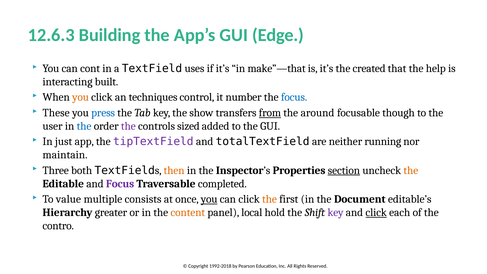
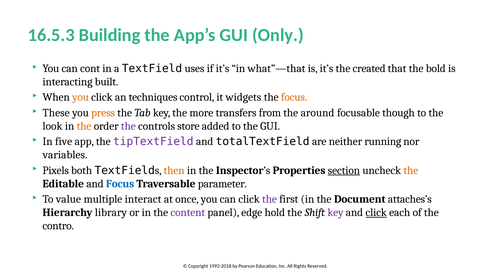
12.6.3: 12.6.3 -> 16.5.3 (51, 35)
Edge: Edge -> Only (278, 35)
make”—that: make”—that -> what”—that (277, 68)
help: help -> bold (436, 68)
number: number -> widgets (243, 97)
focus colour: blue -> orange (294, 97)
press colour: blue -> orange (103, 113)
show: show -> more (201, 113)
from underline: present -> none (270, 113)
user: user -> look (53, 126)
the colour: blue -> orange (84, 126)
sized: sized -> store (188, 126)
just: just -> five (64, 141)
maintain: maintain -> variables (65, 155)
Three: Three -> Pixels (56, 170)
Focus colour: purple -> blue (120, 184)
completed: completed -> parameter (222, 184)
consists: consists -> interact (143, 199)
you underline: present -> none (209, 199)
the colour: orange -> purple (270, 199)
editable’s: editable’s -> attaches’s (410, 199)
greater: greater -> library (111, 212)
content colour: orange -> purple (188, 212)
local: local -> edge (252, 212)
